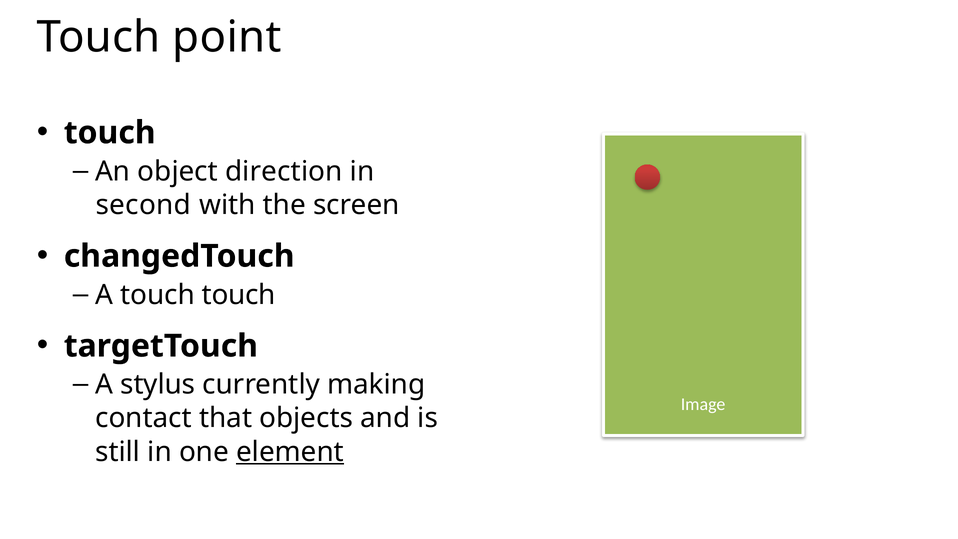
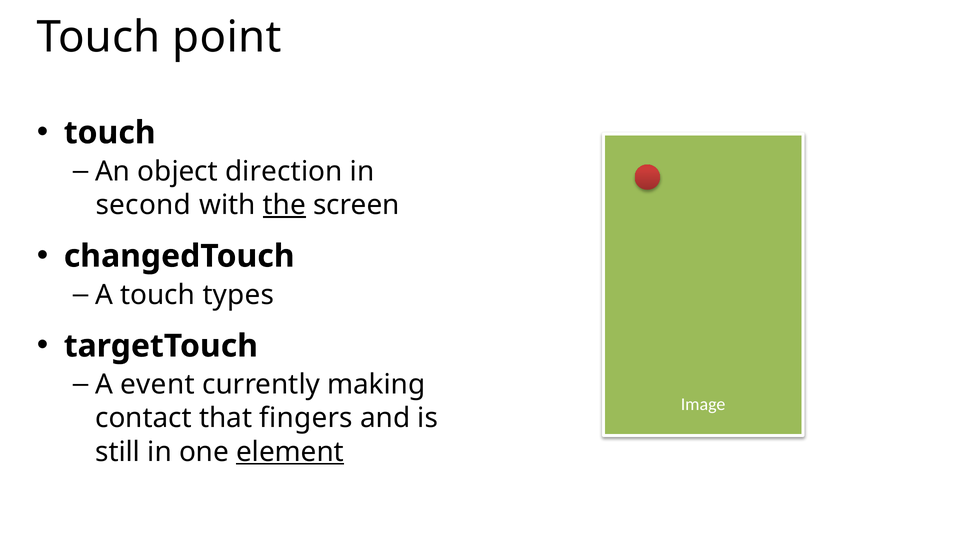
the underline: none -> present (284, 205)
touch touch: touch -> types (238, 295)
stylus: stylus -> event (158, 385)
objects: objects -> fingers (306, 418)
